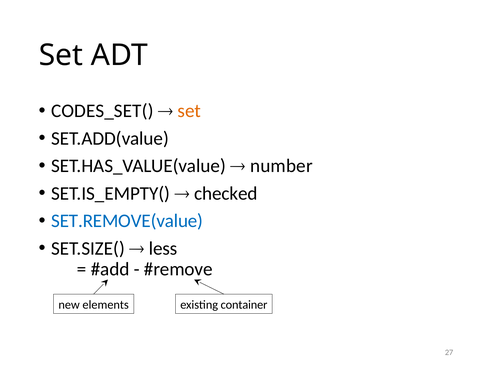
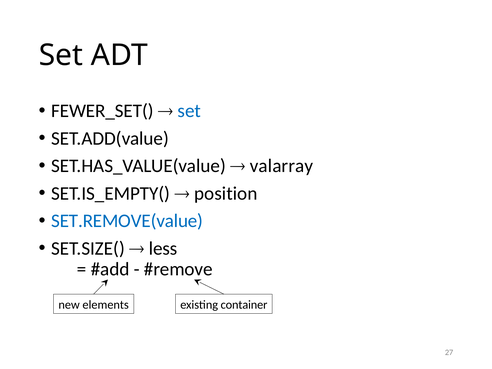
CODES_SET(: CODES_SET( -> FEWER_SET( (102, 111)
set colour: orange -> blue (189, 111)
number: number -> valarray (281, 166)
checked: checked -> position (226, 193)
